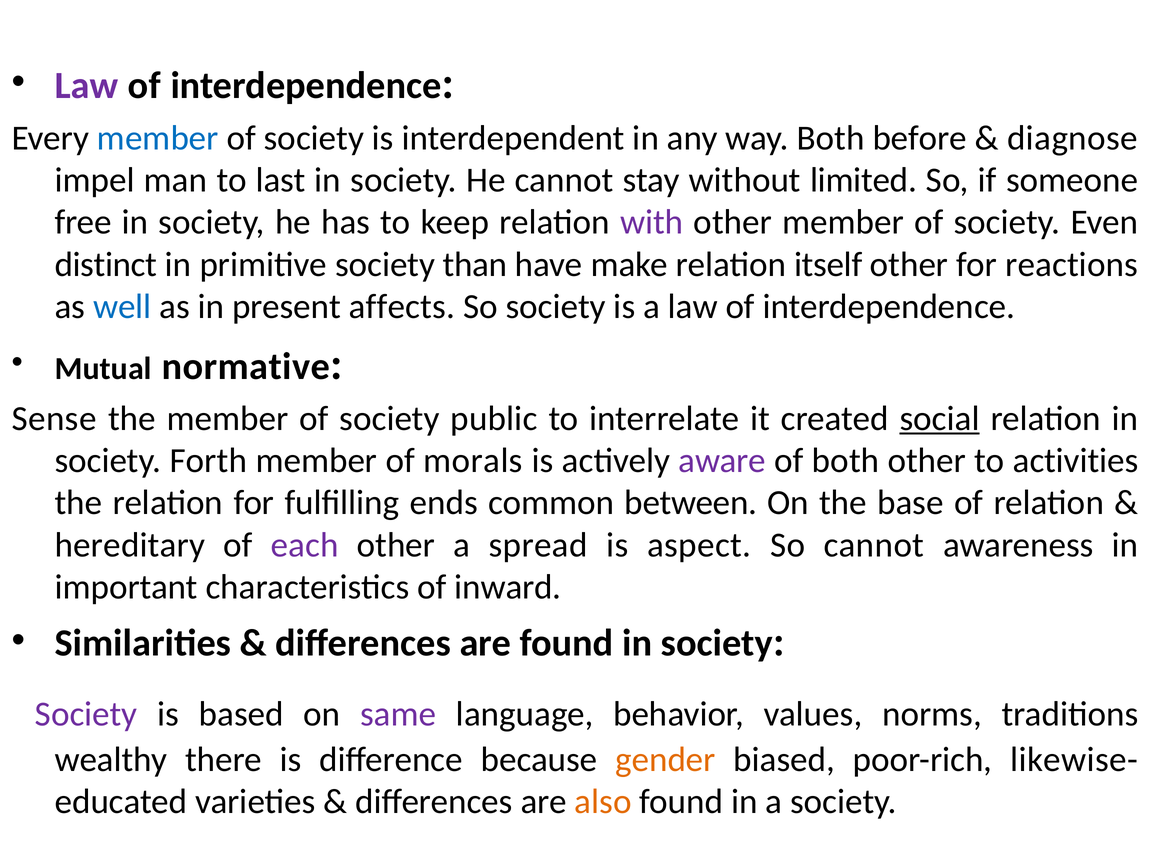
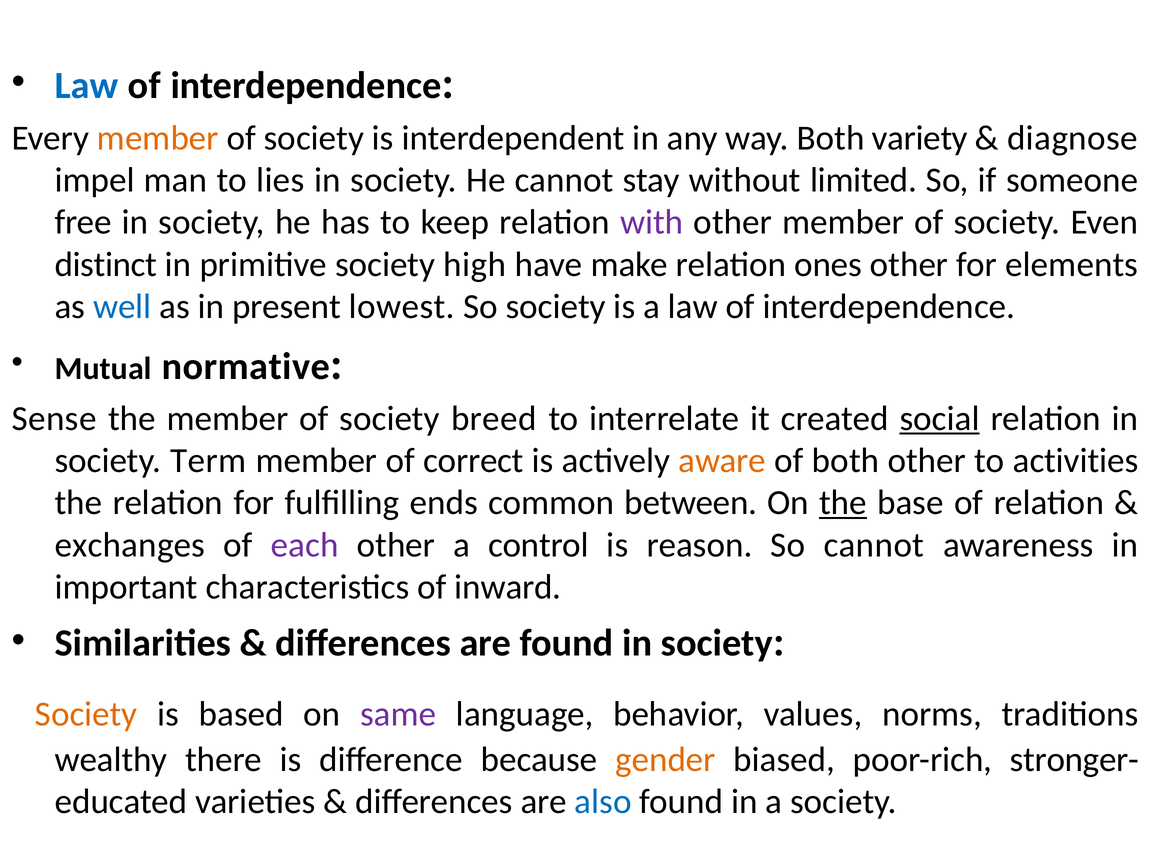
Law colour: purple -> blue (86, 86)
member colour: blue -> orange (158, 138)
before: before -> variety (920, 138)
last: last -> lies (280, 180)
than: than -> high (475, 264)
itself: itself -> ones (828, 264)
reactions: reactions -> elements (1072, 264)
affects: affects -> lowest (402, 306)
public: public -> breed (494, 418)
Forth: Forth -> Term (208, 460)
morals: morals -> correct (473, 460)
aware colour: purple -> orange (722, 460)
the underline: none -> present (843, 502)
hereditary: hereditary -> exchanges (130, 545)
spread: spread -> control (538, 545)
aspect: aspect -> reason (699, 545)
Society colour: purple -> orange (86, 713)
likewise-: likewise- -> stronger- (1074, 759)
also colour: orange -> blue (603, 801)
